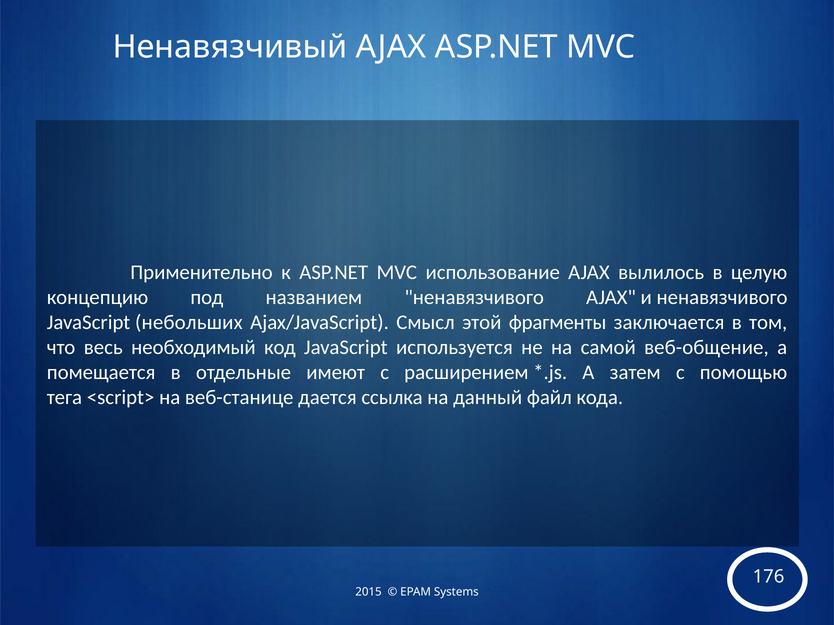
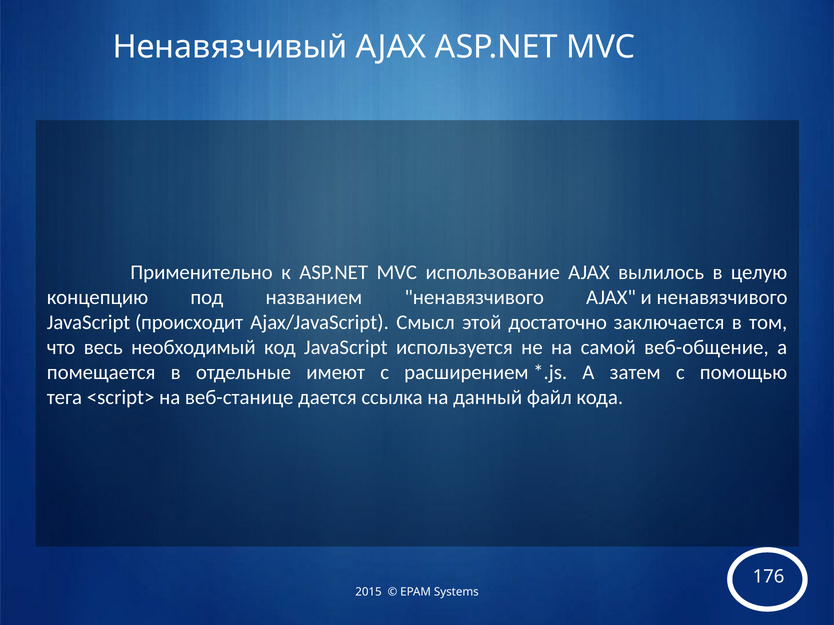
небольших: небольших -> происходит (189, 323)
фрагменты: фрагменты -> достаточно (558, 323)
